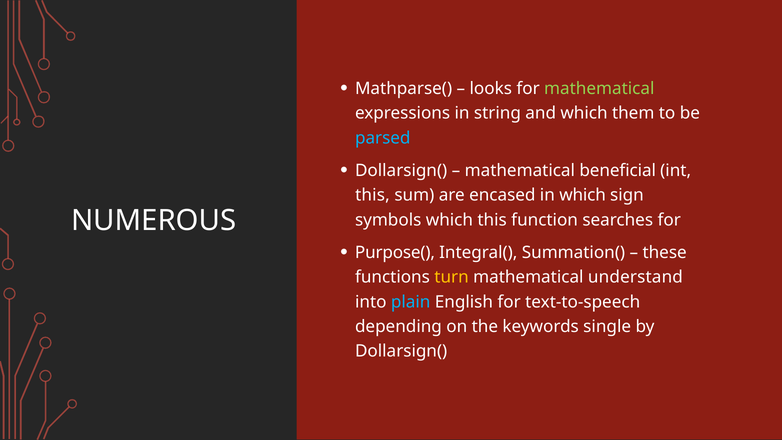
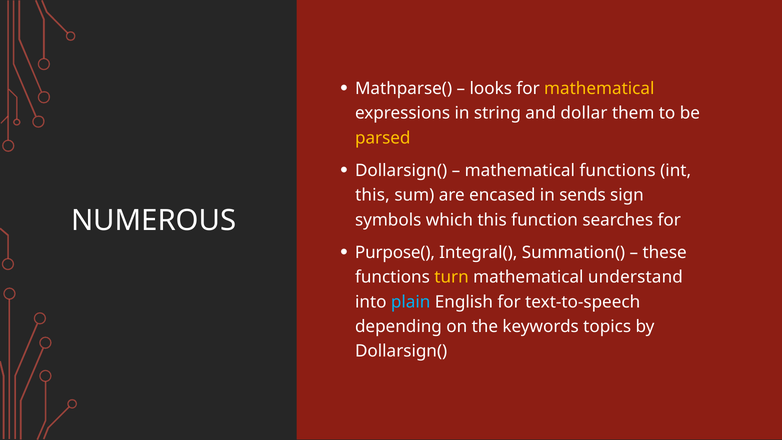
mathematical colour: light green -> yellow (599, 89)
and which: which -> dollar (584, 113)
parsed colour: light blue -> yellow (383, 138)
mathematical beneficial: beneficial -> functions (618, 171)
in which: which -> sends (583, 195)
single: single -> topics (607, 326)
